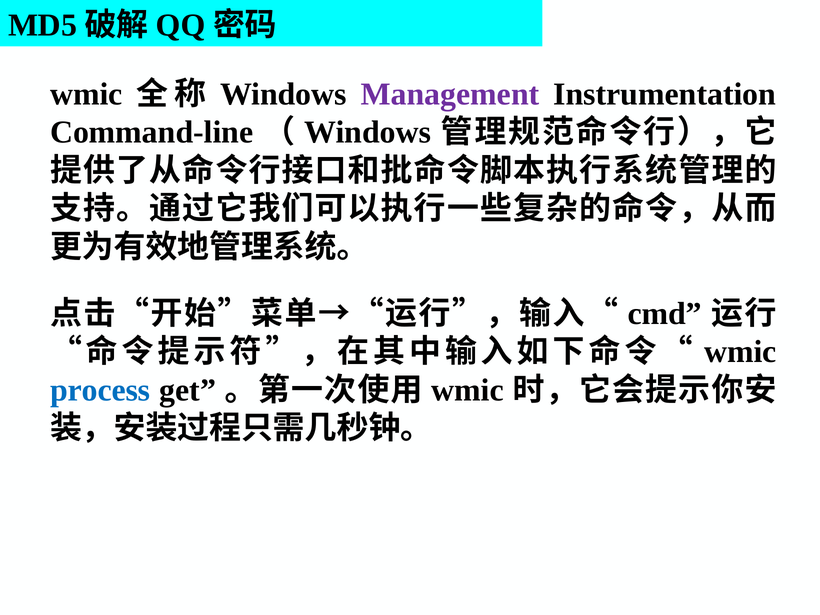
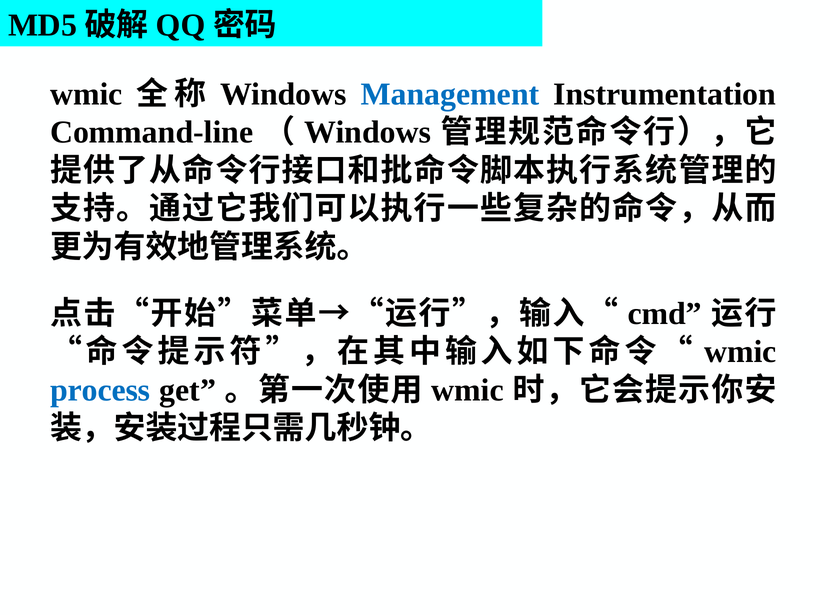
Management colour: purple -> blue (450, 94)
